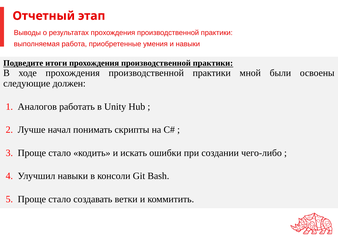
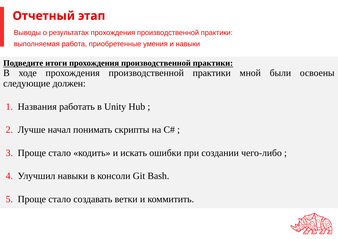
Аналогов: Аналогов -> Названия (37, 107)
